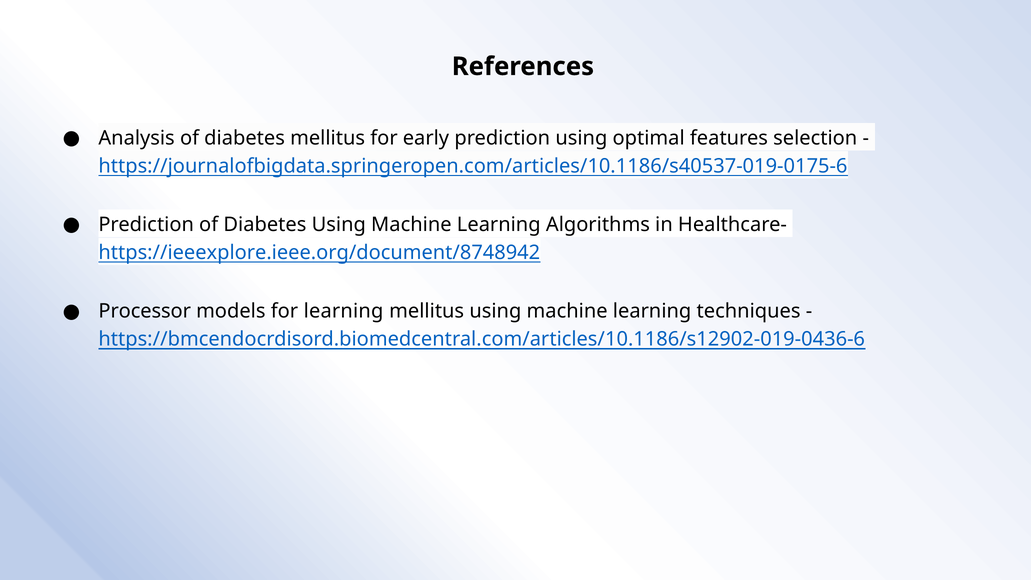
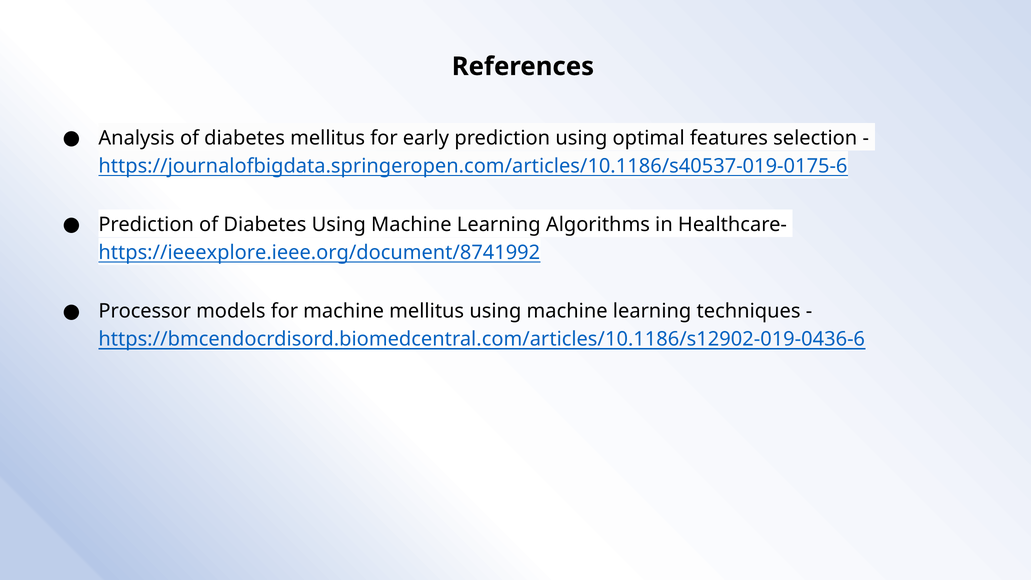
https://ieeexplore.ieee.org/document/8748942: https://ieeexplore.ieee.org/document/8748942 -> https://ieeexplore.ieee.org/document/8741992 (319, 253)
for learning: learning -> machine (344, 311)
